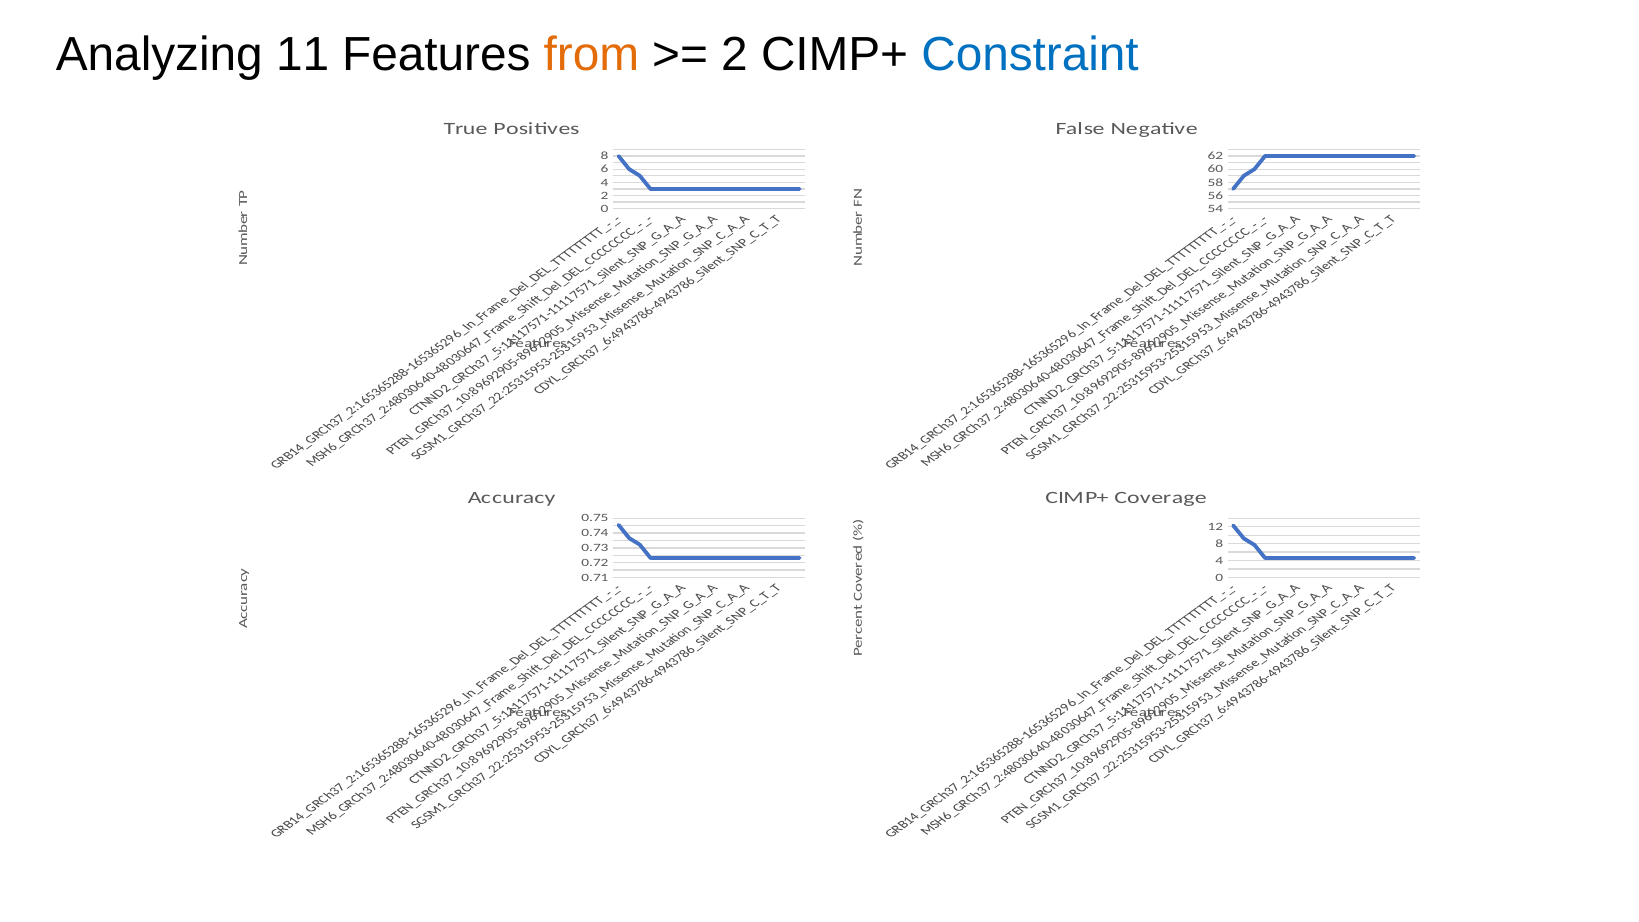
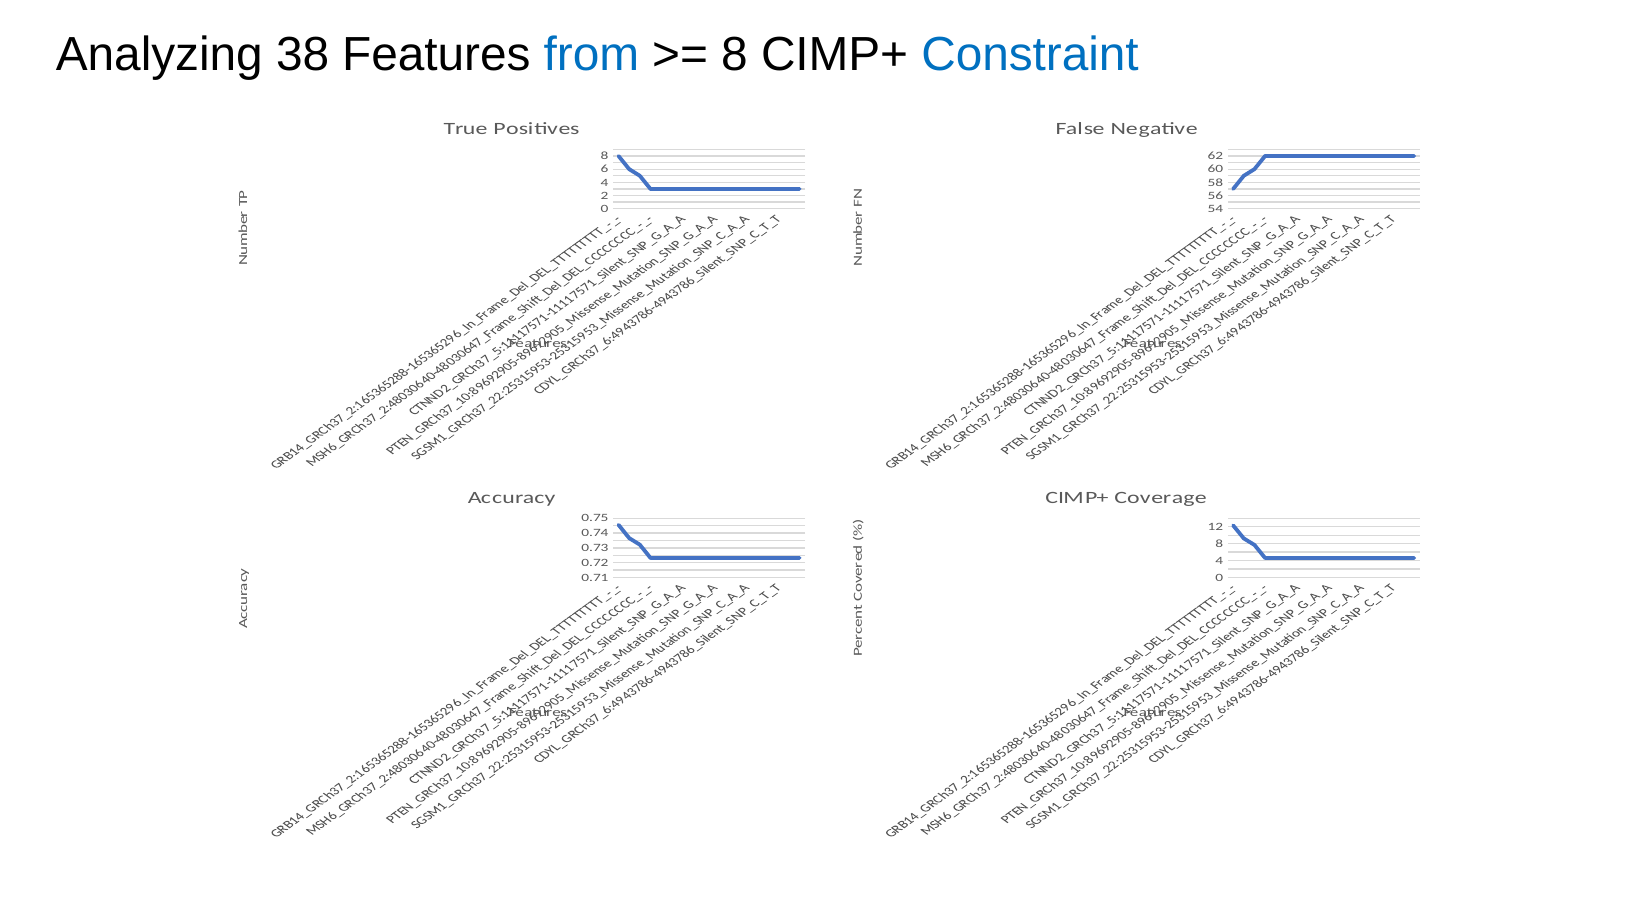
11: 11 -> 38 (303, 55)
from colour: orange -> blue (591, 55)
2: 2 -> 8 (734, 55)
